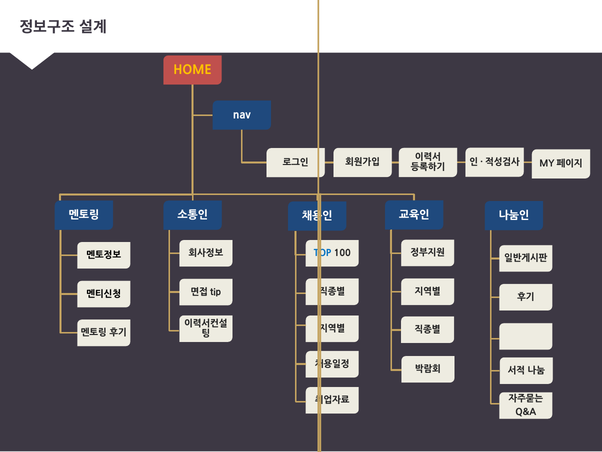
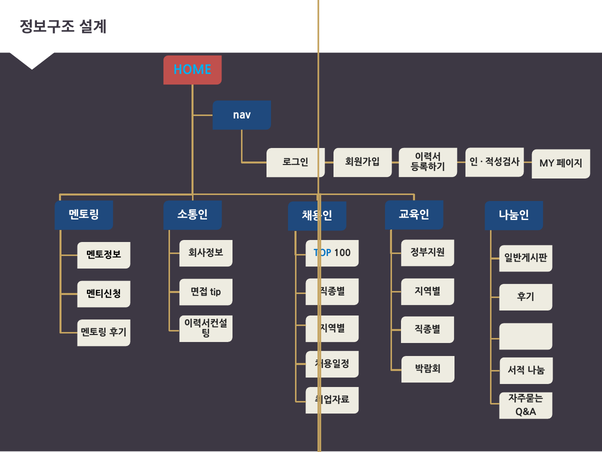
HOME colour: yellow -> light blue (193, 70)
